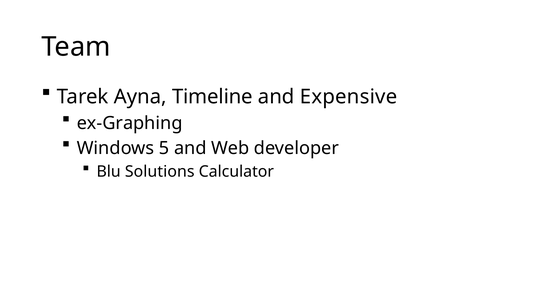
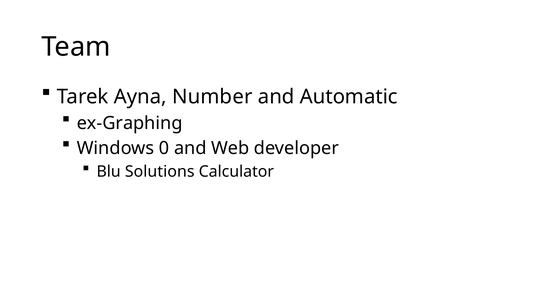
Timeline: Timeline -> Number (212, 97)
Expensive: Expensive -> Automatic (349, 97)
5: 5 -> 0 (164, 148)
